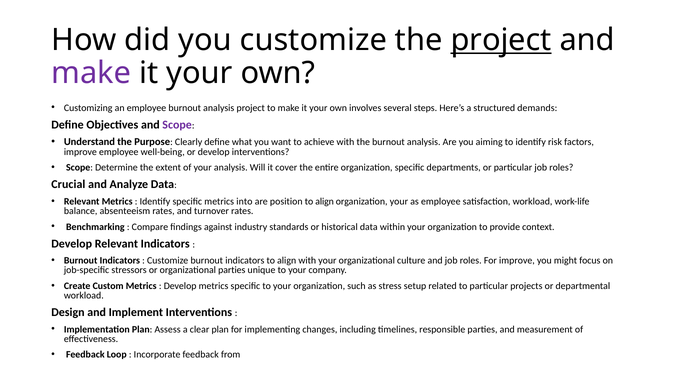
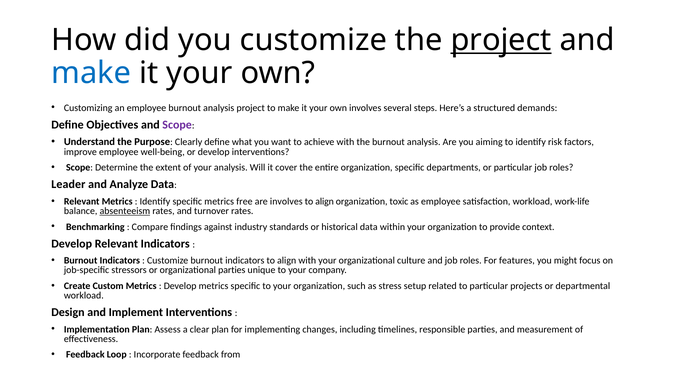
make colour: purple -> blue (91, 73)
Crucial: Crucial -> Leader (68, 184)
into: into -> free (244, 201)
are position: position -> involves (286, 201)
organization your: your -> toxic (399, 201)
absenteeism underline: none -> present (125, 211)
For improve: improve -> features (517, 260)
